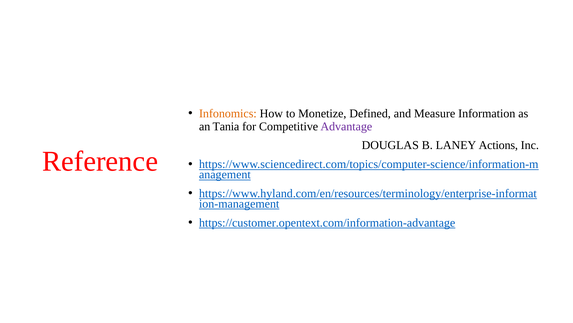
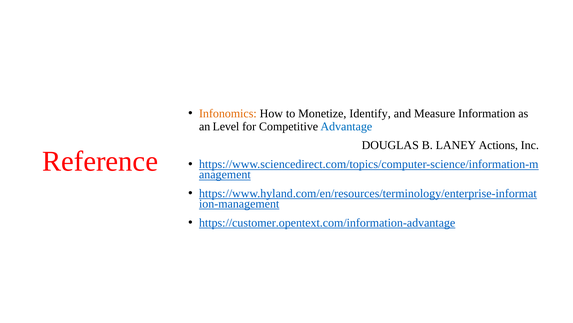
Defined: Defined -> Identify (370, 113)
Tania: Tania -> Level (226, 126)
Advantage colour: purple -> blue (346, 126)
